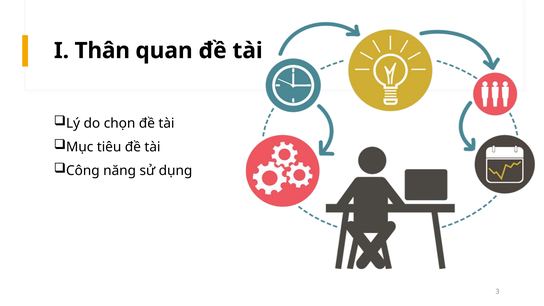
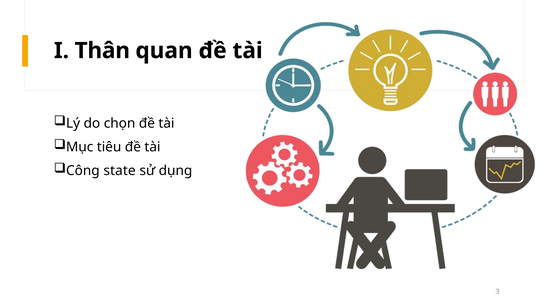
năng: năng -> state (120, 171)
